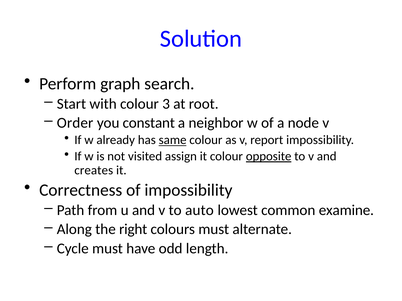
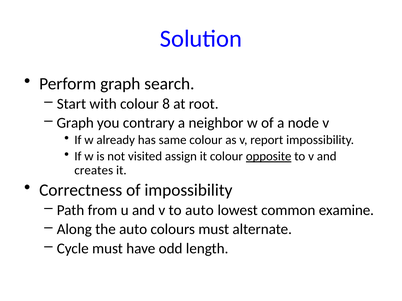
3: 3 -> 8 (166, 104)
Order: Order -> Graph (75, 123)
constant: constant -> contrary (149, 123)
same underline: present -> none (173, 140)
the right: right -> auto (133, 230)
